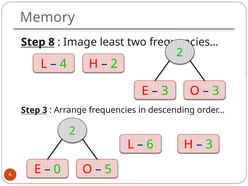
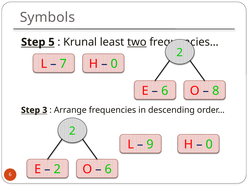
Memory: Memory -> Symbols (47, 17)
8: 8 -> 5 (51, 42)
Image: Image -> Krunal (80, 42)
two underline: none -> present (137, 42)
4: 4 -> 7 (63, 64)
2: 2 -> 0 (114, 64)
3: 3 -> 6 (165, 91)
3: 3 -> 8 (216, 91)
6: 6 -> 9 (150, 144)
3: 3 -> 0 (209, 144)
0: 0 -> 2 (57, 169)
5: 5 -> 6 (108, 169)
